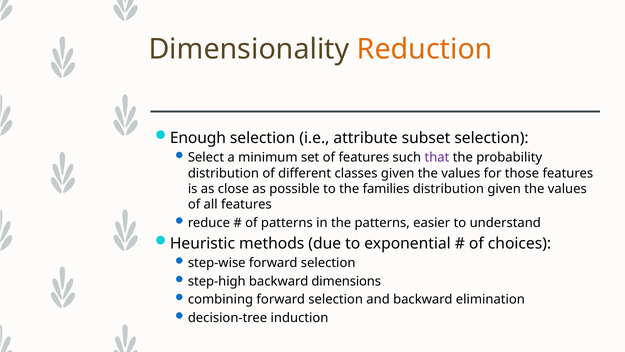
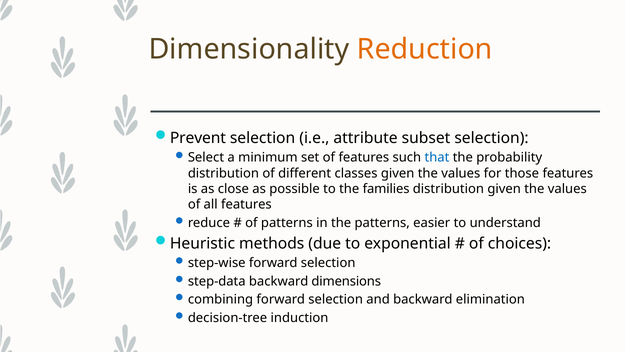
Enough: Enough -> Prevent (198, 138)
that colour: purple -> blue (437, 157)
step-high: step-high -> step-data (217, 281)
